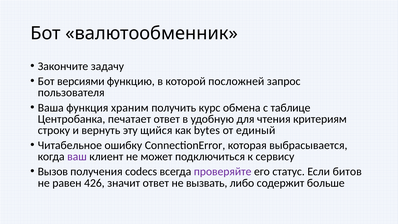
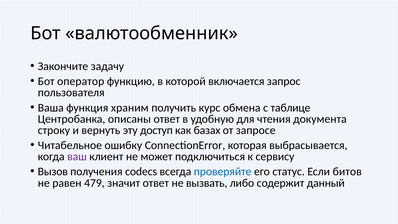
версиями: версиями -> оператор (81, 81)
посложней: посложней -> включается (236, 81)
печатает: печатает -> описаны (129, 119)
критериям: критериям -> документа (320, 119)
щийся: щийся -> доступ (156, 130)
bytes: bytes -> базах (207, 130)
единый: единый -> запросе (256, 130)
проверяйте colour: purple -> blue (223, 172)
426: 426 -> 479 (94, 183)
больше: больше -> данный (326, 183)
